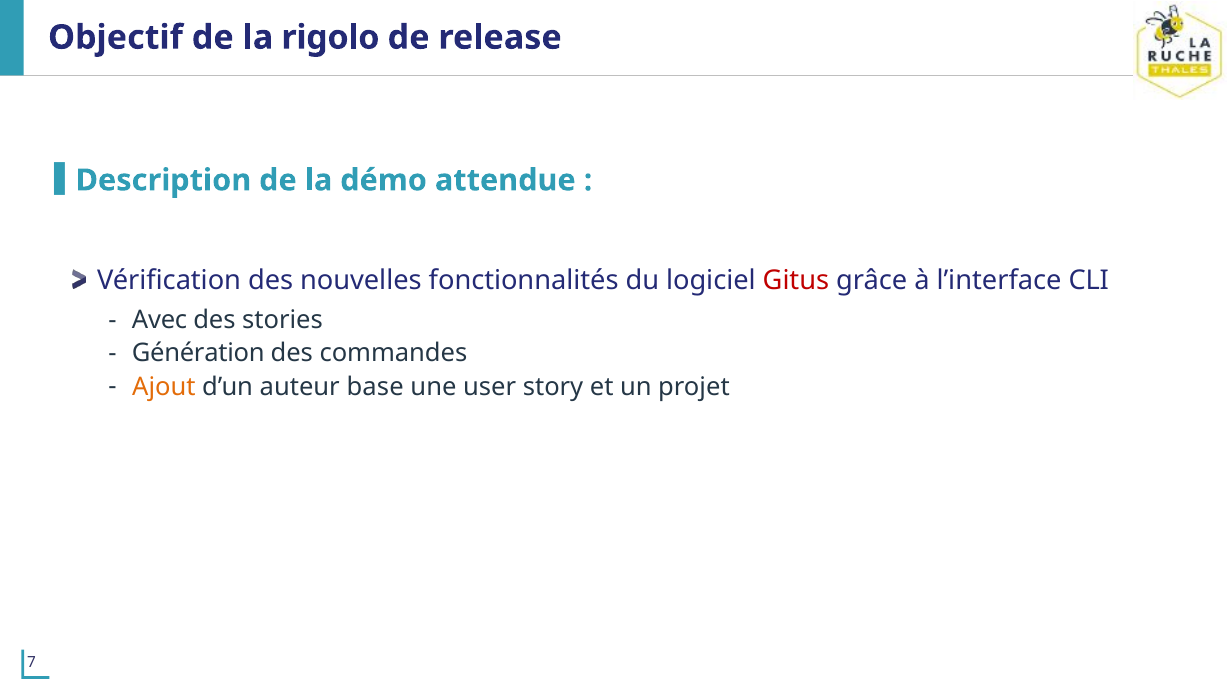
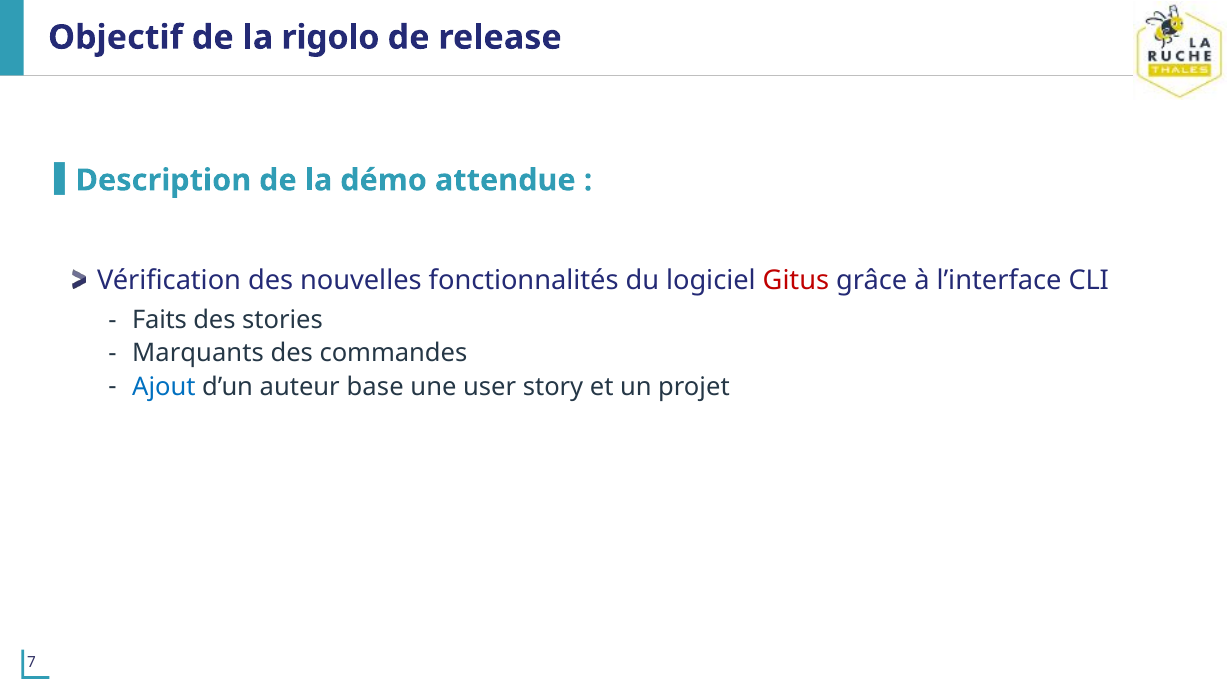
Avec: Avec -> Faits (160, 320)
Génération: Génération -> Marquants (198, 353)
Ajout colour: orange -> blue (164, 387)
